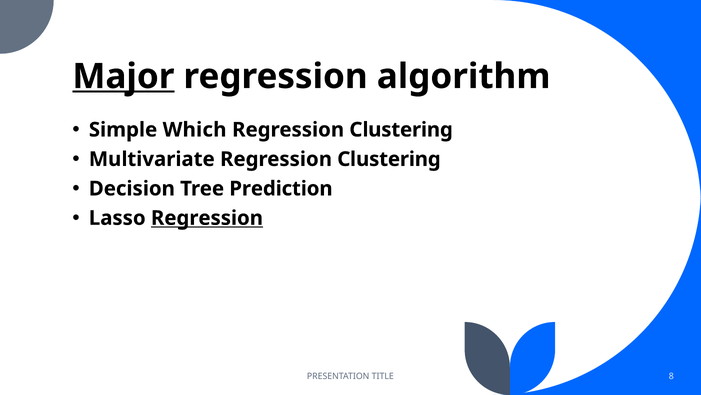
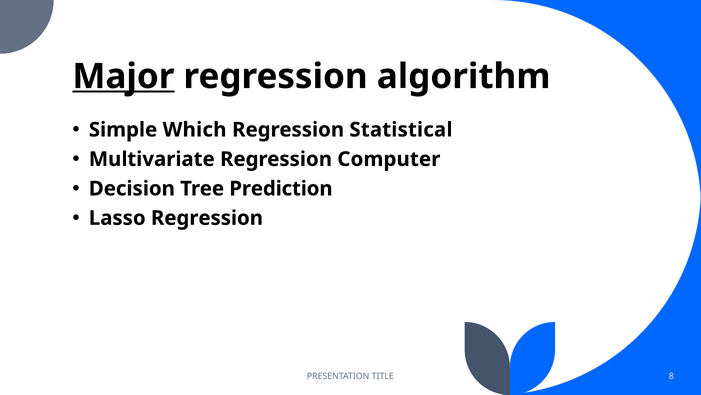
Clustering: Clustering -> Statistical (401, 130)
Multivariate Regression Clustering: Clustering -> Computer (389, 159)
Regression underline: present -> none (207, 218)
